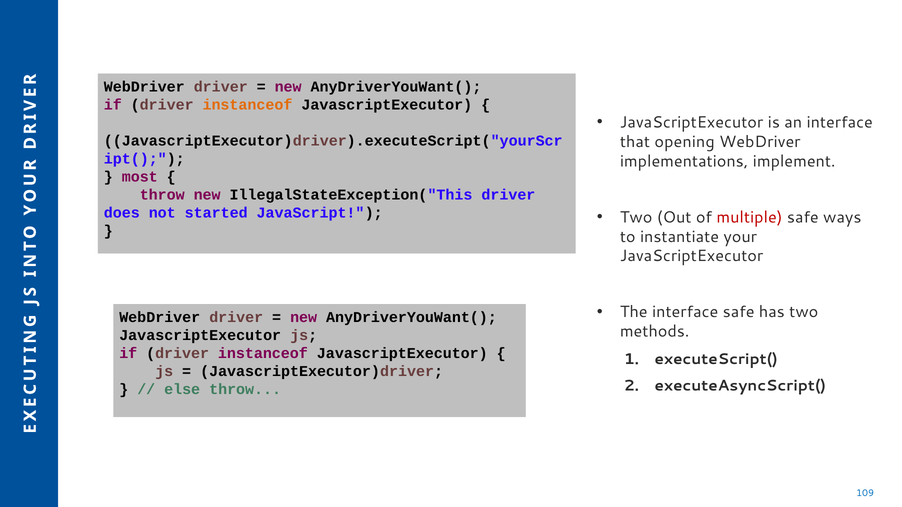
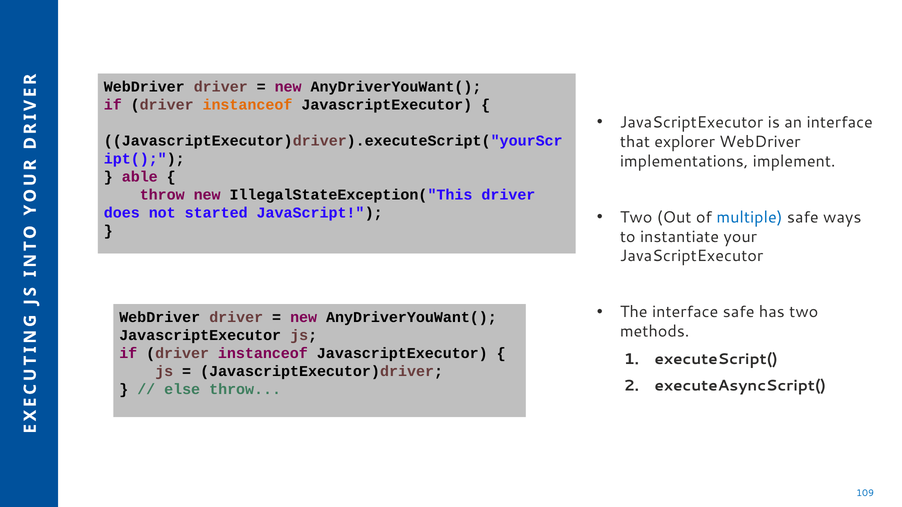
opening: opening -> explorer (685, 142)
most: most -> able (140, 177)
multiple colour: red -> blue (750, 217)
